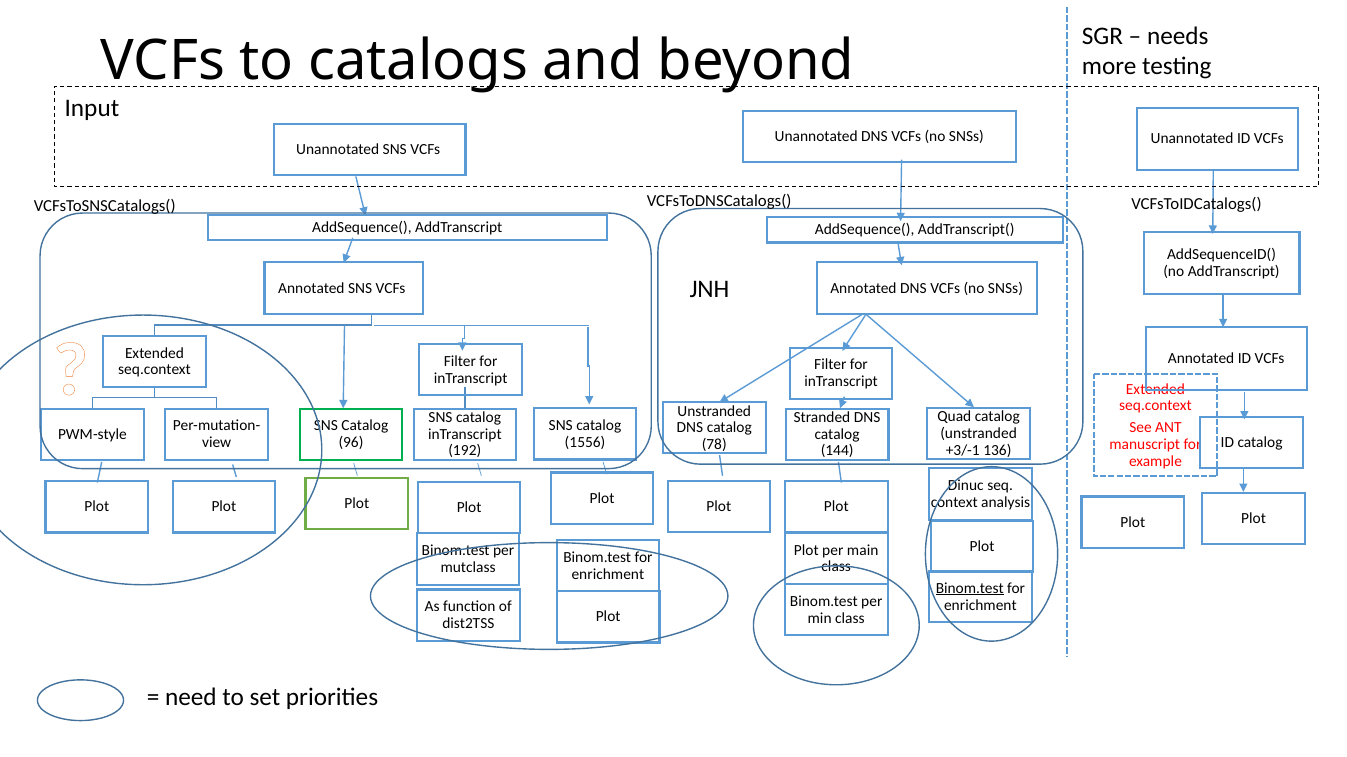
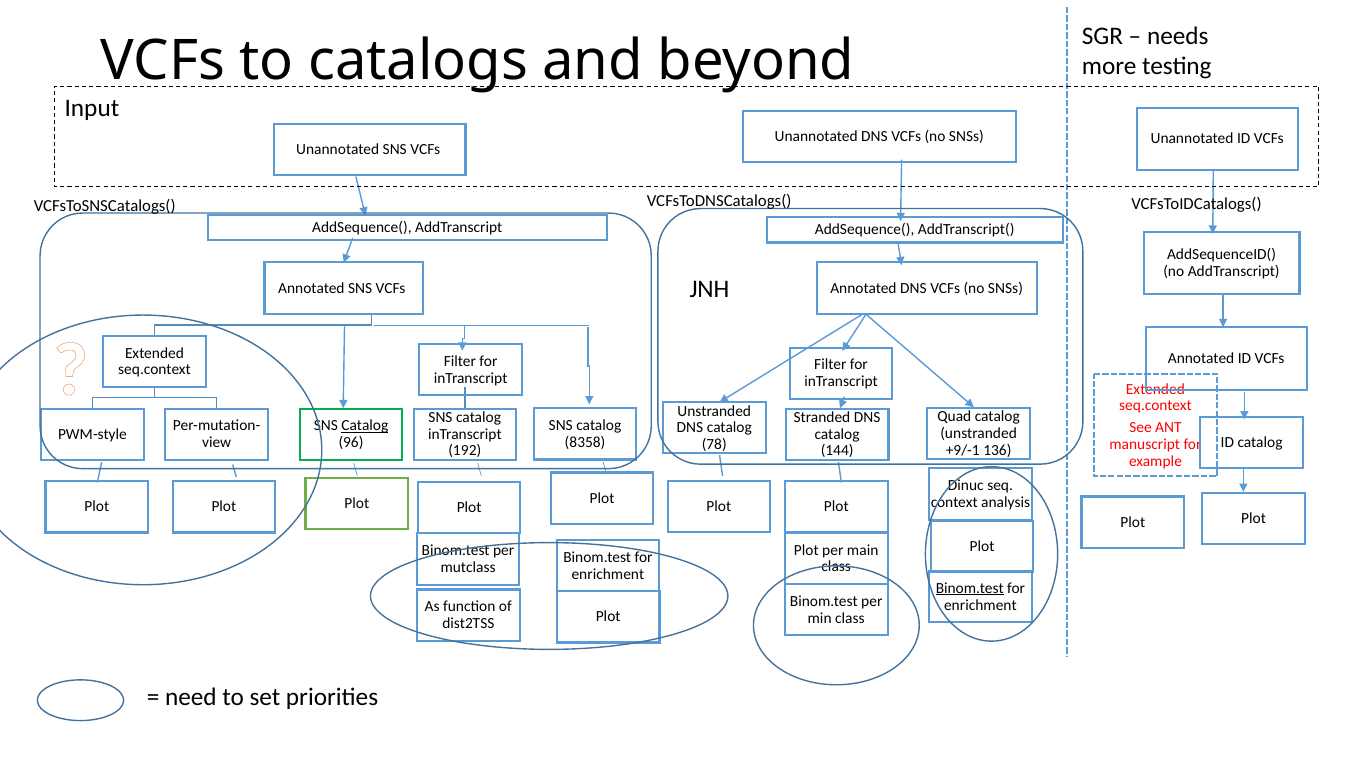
Catalog underline: none -> present (365, 426)
1556: 1556 -> 8358 (585, 443)
+3/-1: +3/-1 -> +9/-1 (963, 451)
